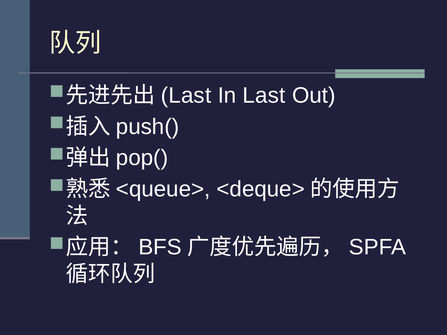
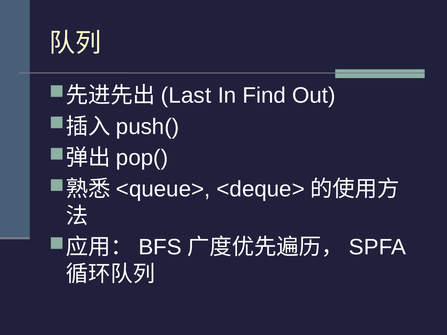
In Last: Last -> Find (264, 95)
